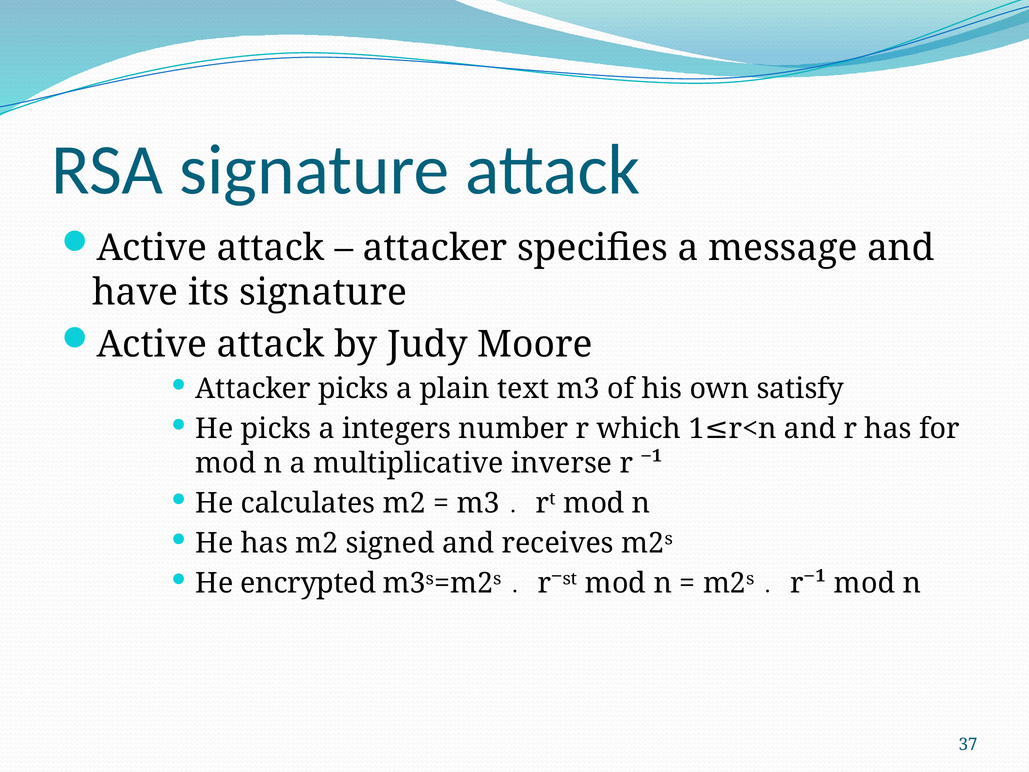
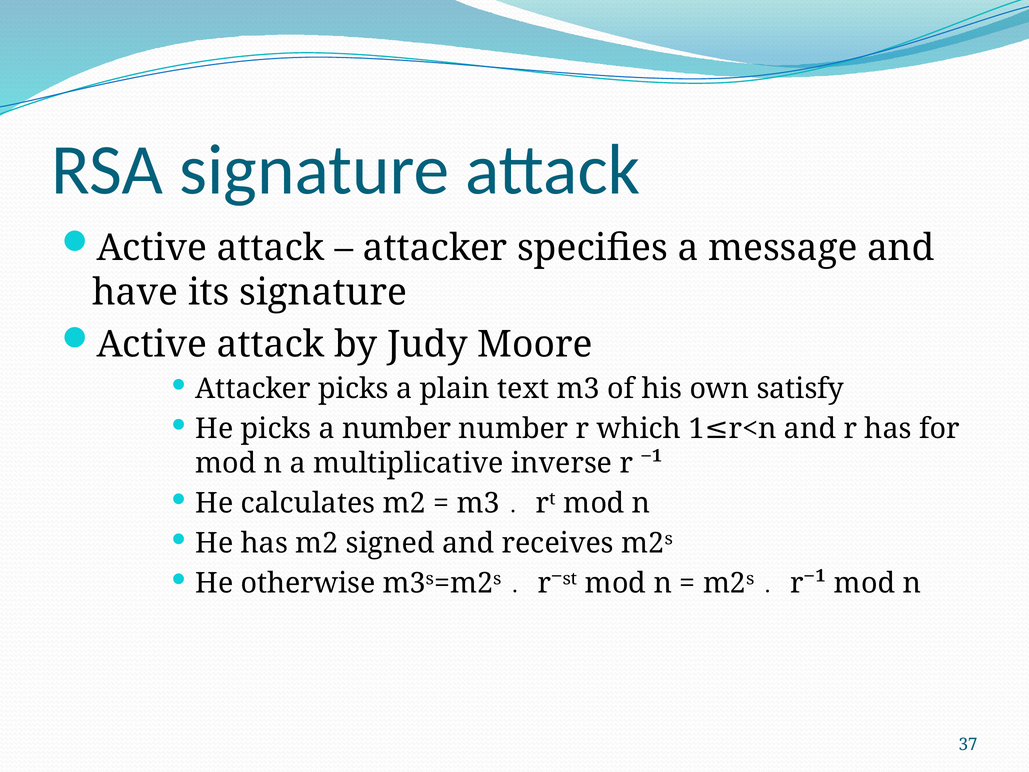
a integers: integers -> number (397, 429)
encrypted: encrypted -> otherwise (308, 583)
